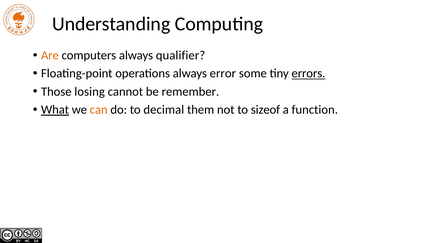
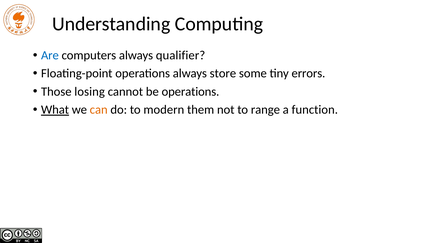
Are colour: orange -> blue (50, 55)
error: error -> store (223, 73)
errors underline: present -> none (308, 73)
be remember: remember -> operations (190, 92)
decimal: decimal -> modern (164, 110)
sizeof: sizeof -> range (265, 110)
